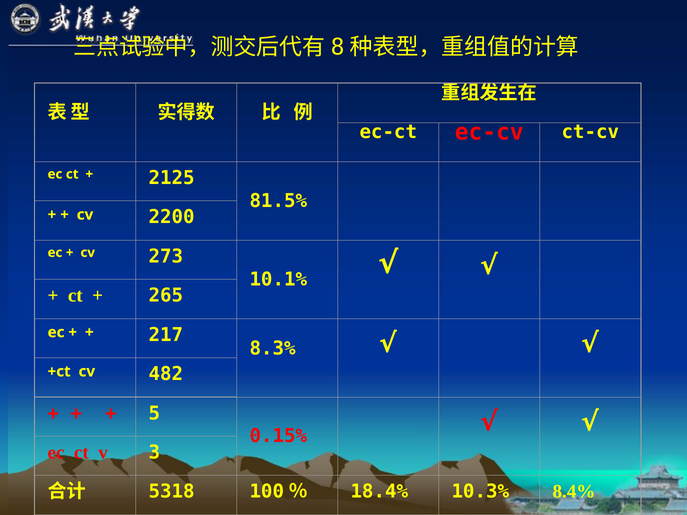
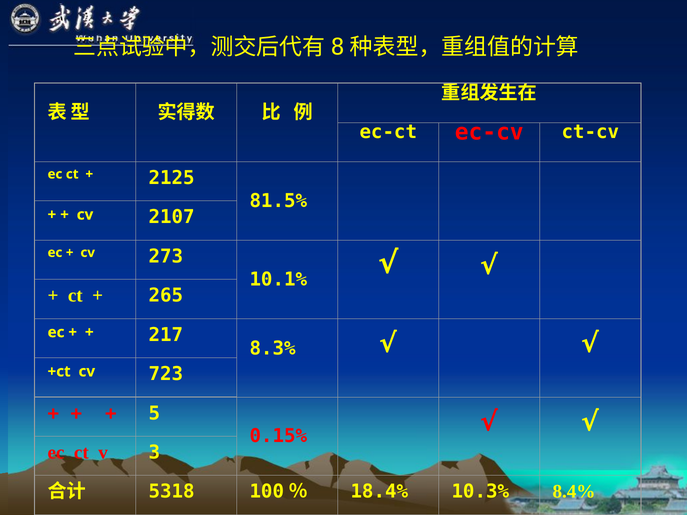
2200: 2200 -> 2107 (172, 217)
482: 482 -> 723 (166, 374)
